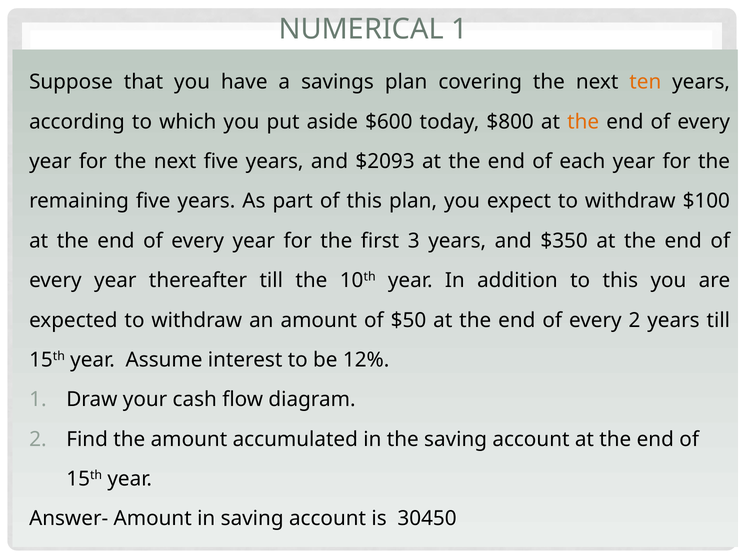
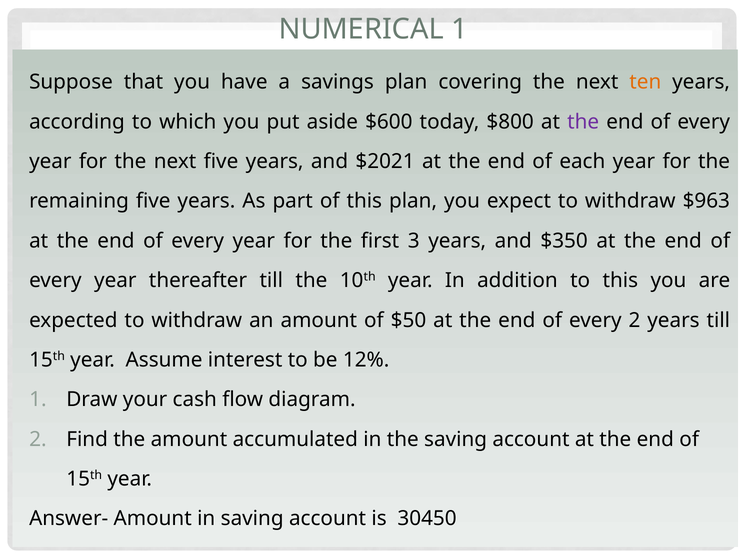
the colour: orange -> purple (583, 122)
$2093: $2093 -> $2021 (385, 161)
$100: $100 -> $963 (706, 201)
